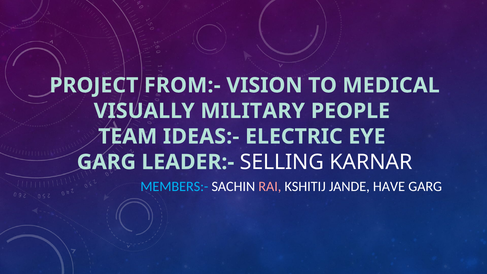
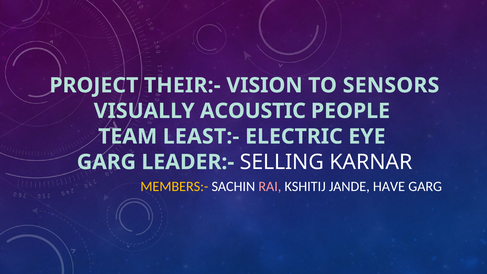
FROM:-: FROM:- -> THEIR:- (182, 85)
MEDICAL: MEDICAL -> SENSORS (391, 85)
MILITARY: MILITARY -> ACOUSTIC (253, 111)
IDEAS:-: IDEAS:- -> LEAST:- (201, 136)
MEMBERS:- colour: light blue -> yellow (174, 187)
